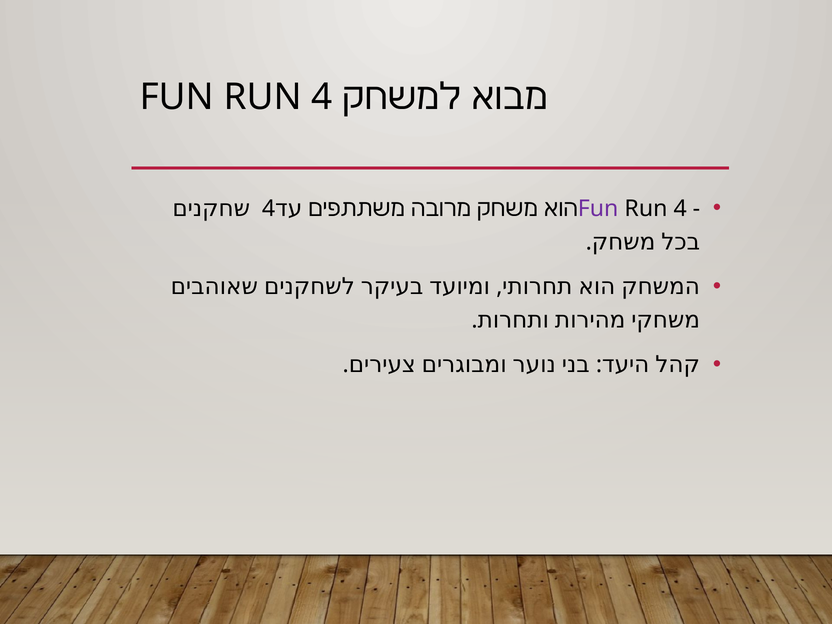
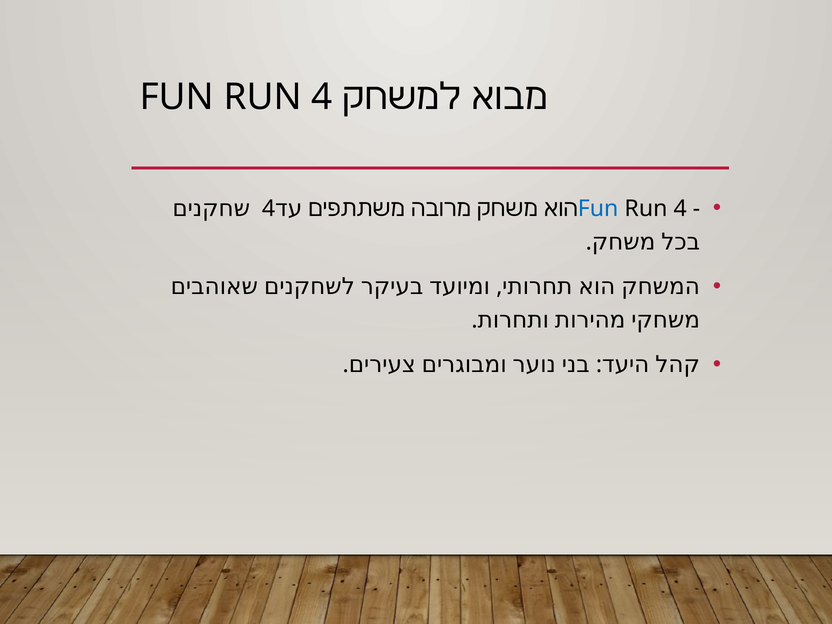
Fun colour: purple -> blue (598, 209)
